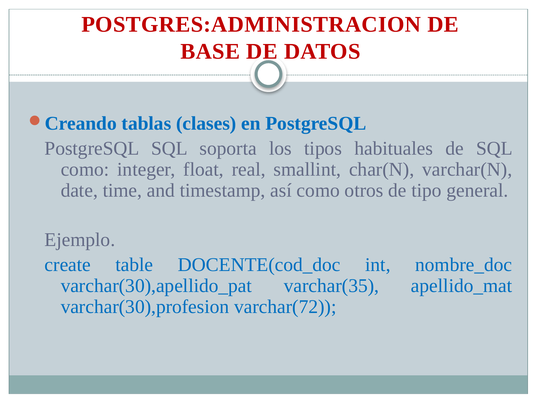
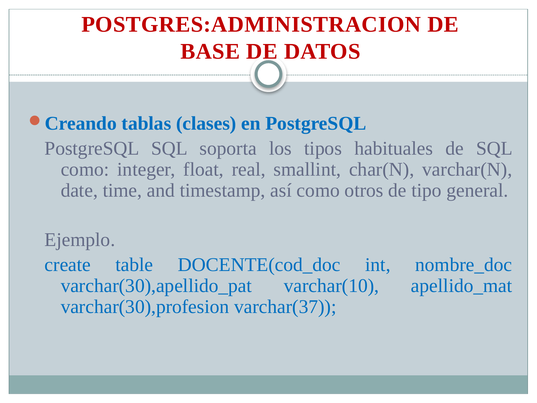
varchar(35: varchar(35 -> varchar(10 (331, 285)
varchar(72: varchar(72 -> varchar(37 (285, 306)
